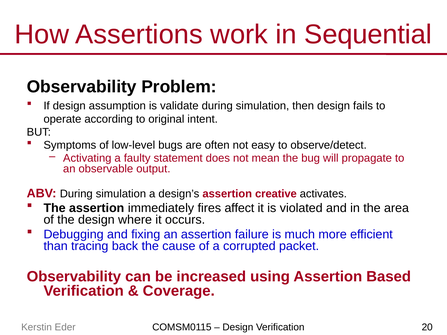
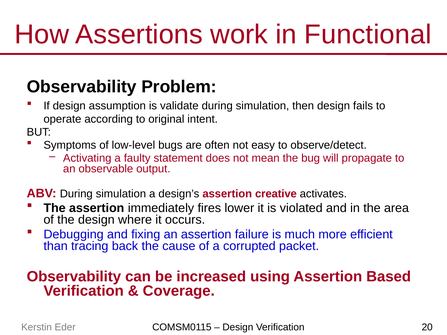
Sequential: Sequential -> Functional (368, 35)
affect: affect -> lower (239, 208)
